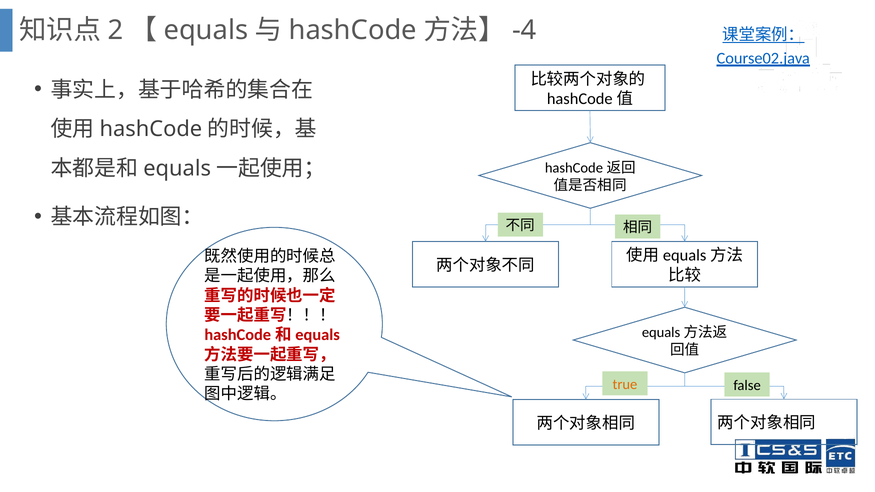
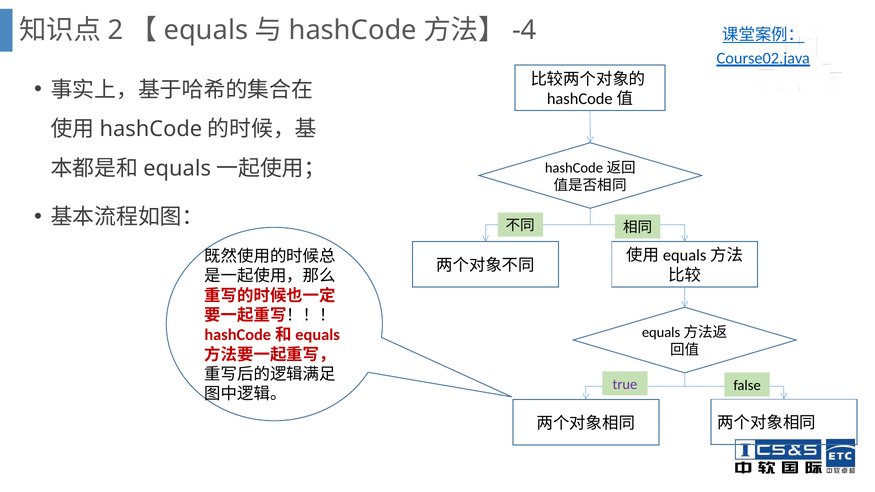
true colour: orange -> purple (625, 384)
